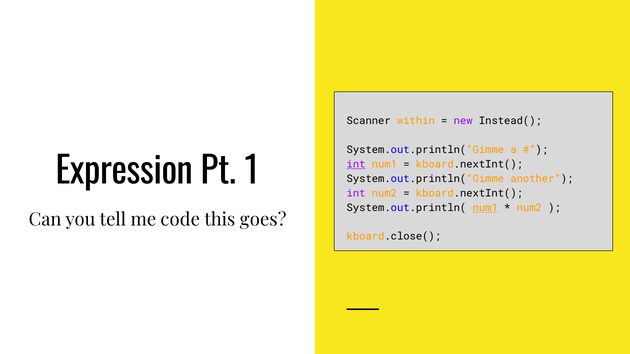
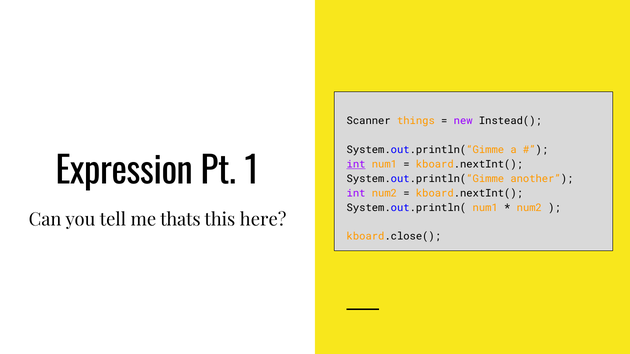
within: within -> things (416, 121)
num1 underline: present -> none (485, 208)
code: code -> thats (180, 220)
goes: goes -> here (263, 220)
